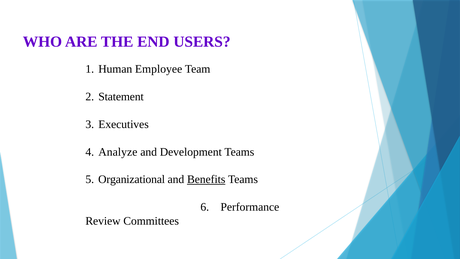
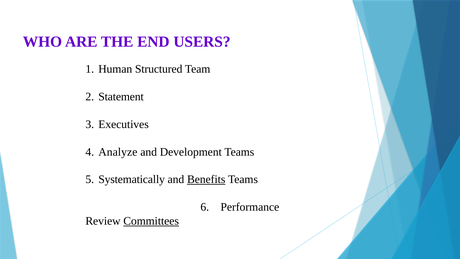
Employee: Employee -> Structured (159, 69)
Organizational: Organizational -> Systematically (132, 179)
Committees underline: none -> present (151, 221)
